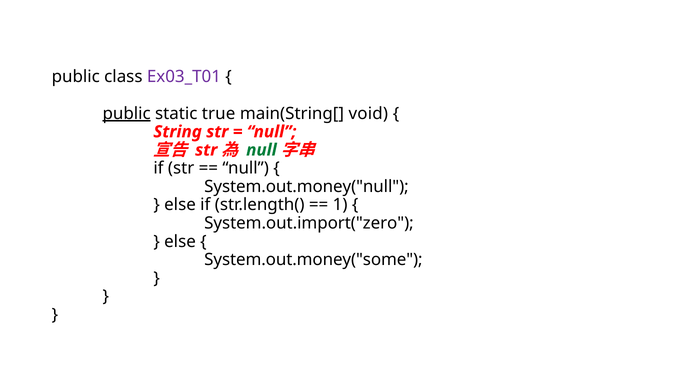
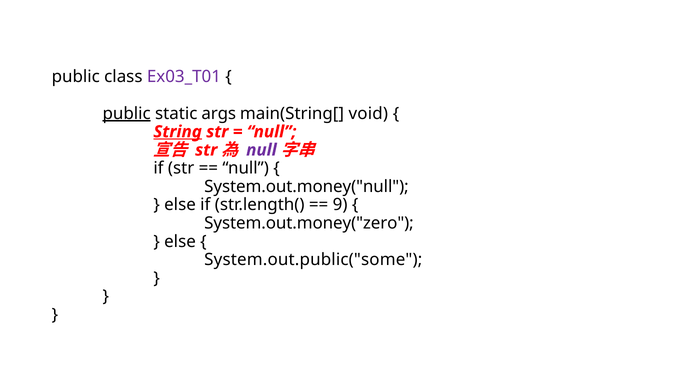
true: true -> args (219, 114)
String underline: none -> present (178, 132)
null colour: green -> purple (261, 150)
1: 1 -> 9 (340, 205)
System.out.import("zero: System.out.import("zero -> System.out.money("zero (309, 223)
System.out.money("some: System.out.money("some -> System.out.public("some (313, 260)
